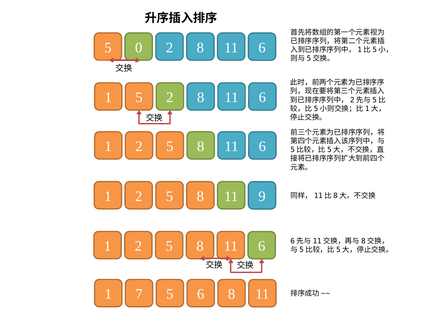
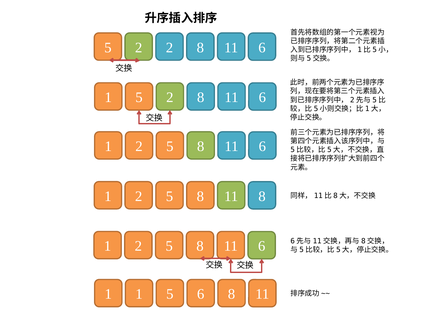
0: 0 -> 2 (139, 48)
11 9: 9 -> 8 (262, 196)
1 7: 7 -> 1 (139, 294)
